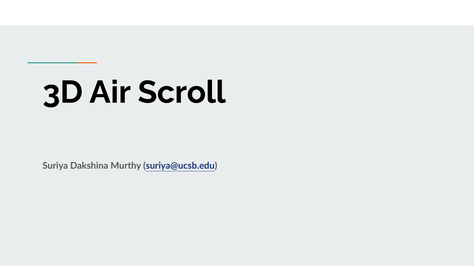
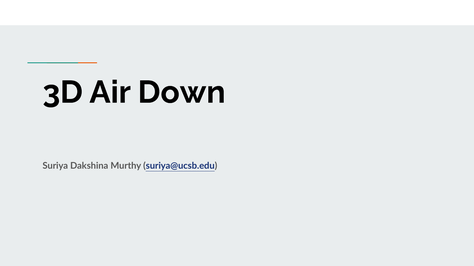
Scroll: Scroll -> Down (182, 93)
